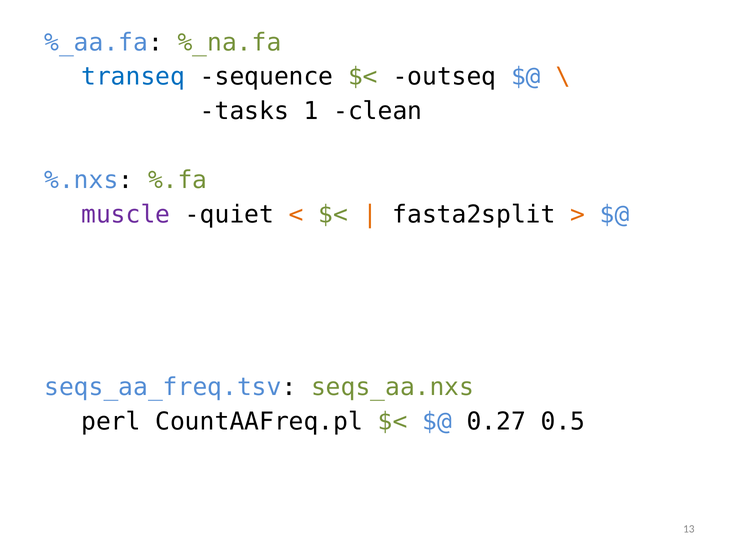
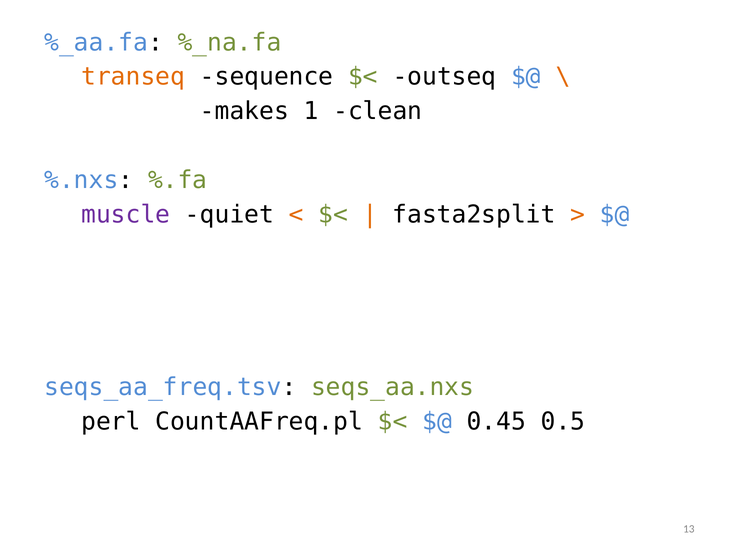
transeq colour: blue -> orange (133, 77)
tasks: tasks -> makes (244, 111)
0.27: 0.27 -> 0.45 (496, 422)
